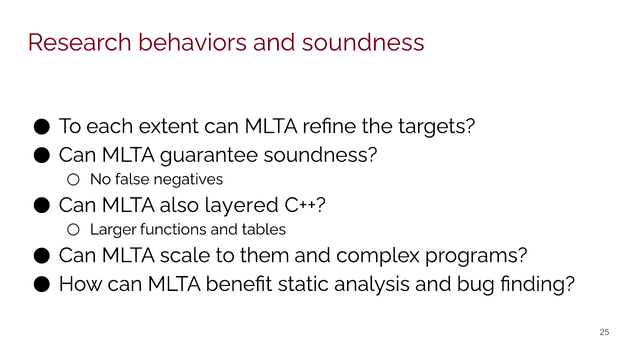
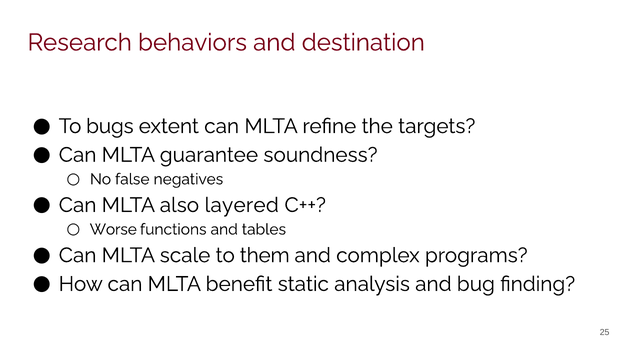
and soundness: soundness -> destination (363, 42)
each: each -> bugs (110, 126)
Larger: Larger -> Worse (113, 229)
